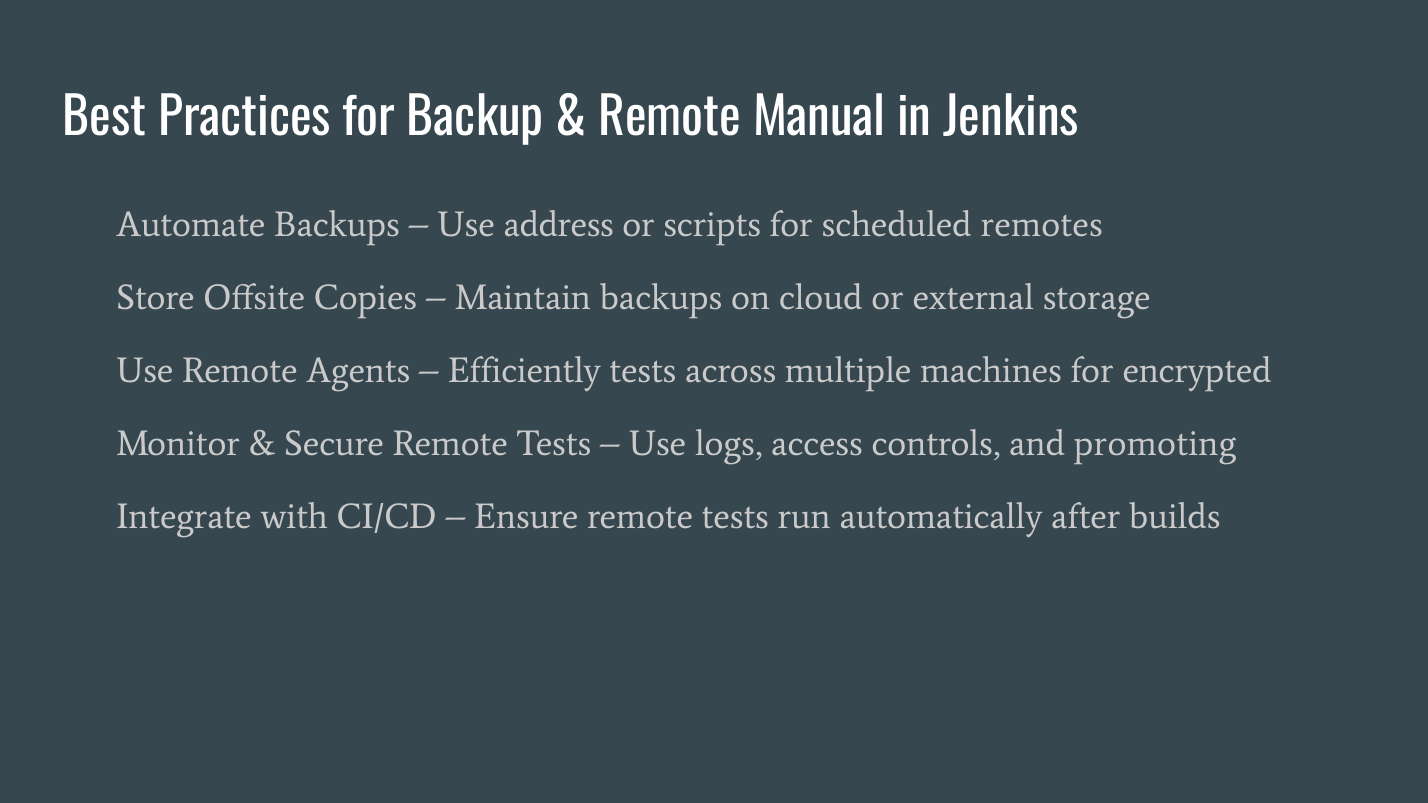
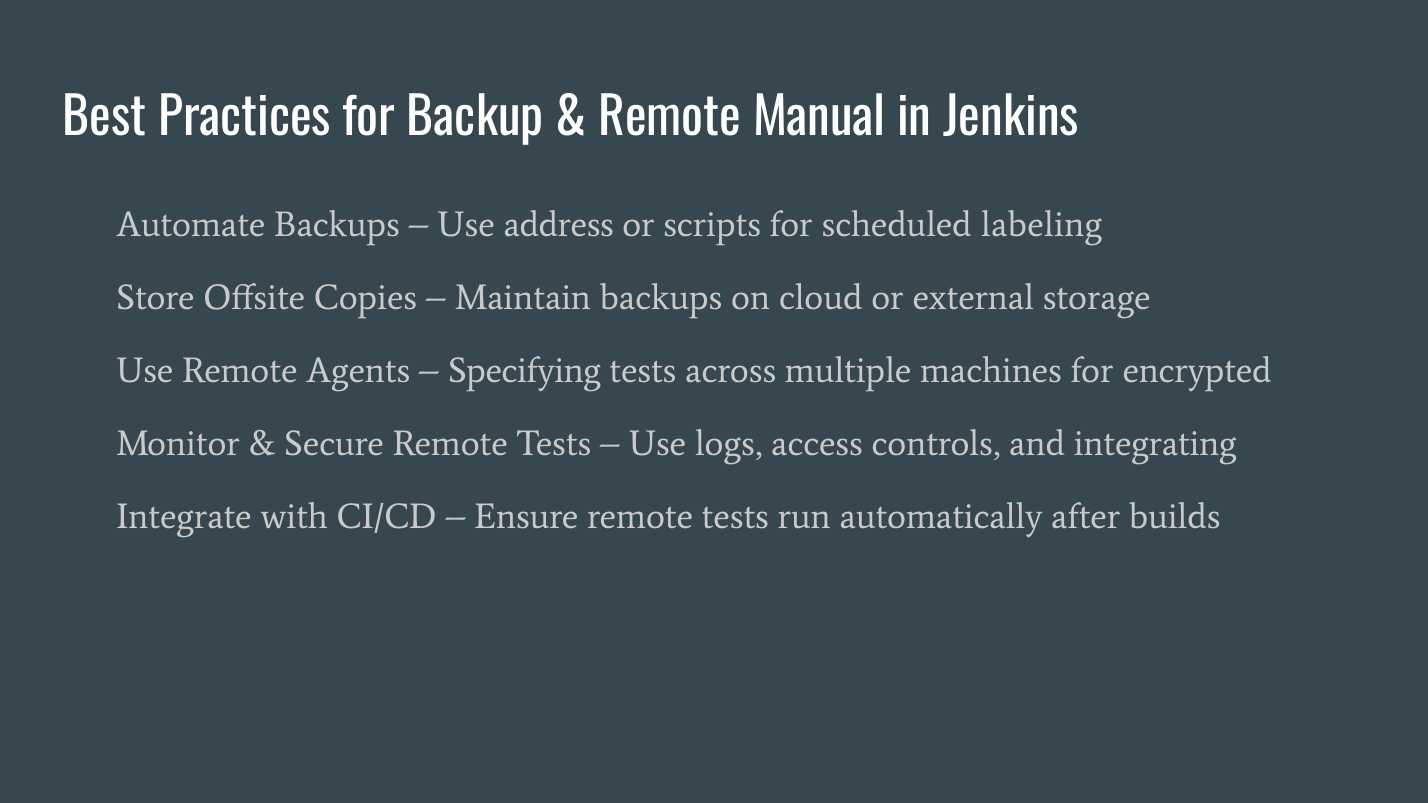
remotes: remotes -> labeling (1042, 225)
Efficiently: Efficiently -> Specifying (524, 371)
promoting: promoting -> integrating (1155, 444)
